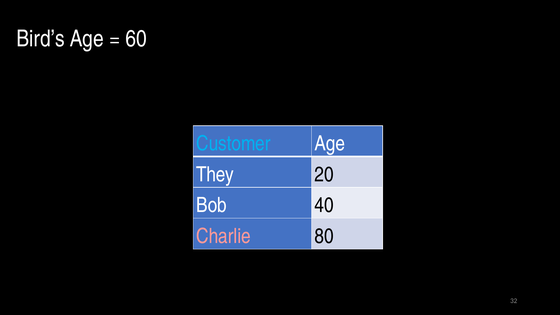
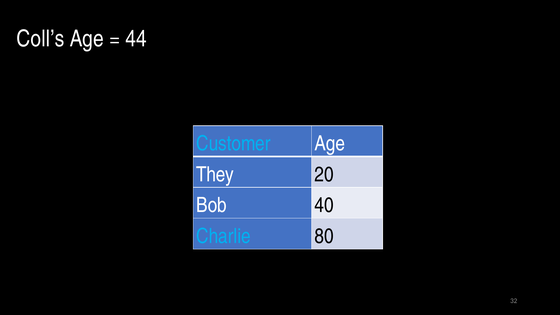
Bird’s: Bird’s -> Coll’s (40, 39)
60: 60 -> 44 (136, 39)
Charlie colour: pink -> light blue (224, 236)
